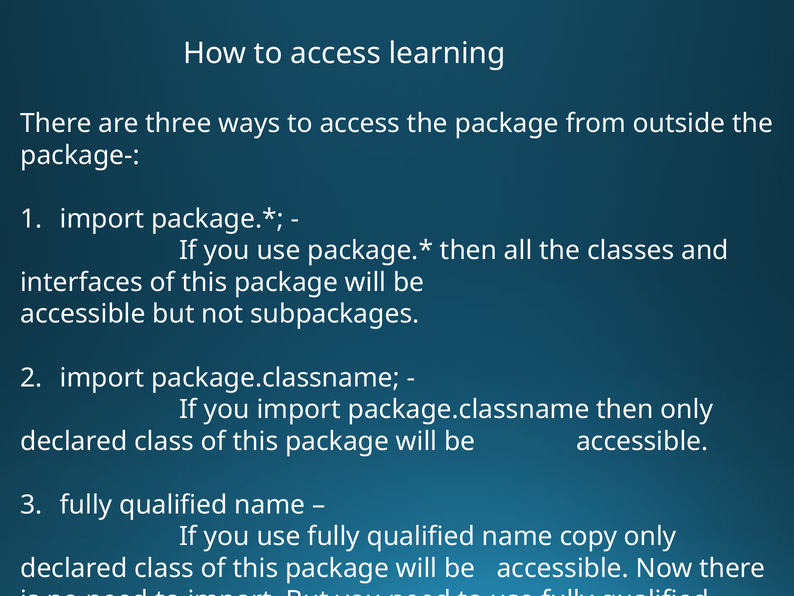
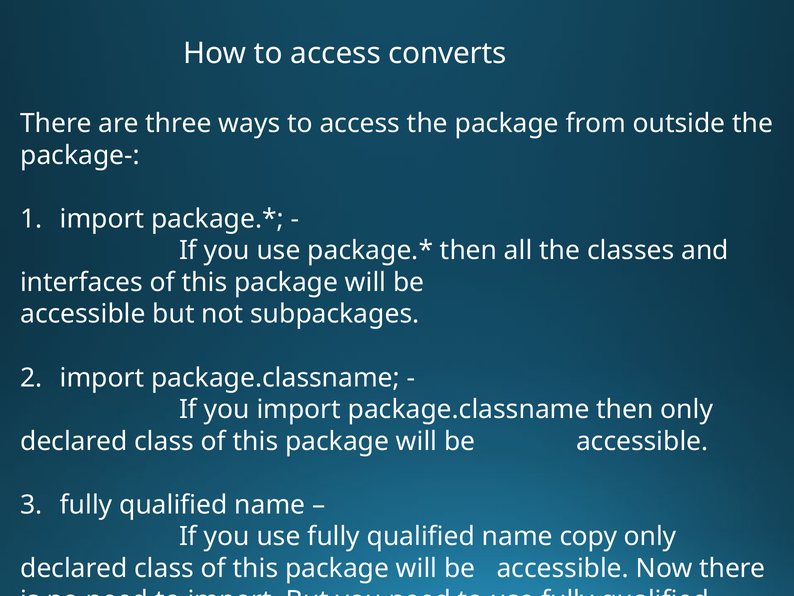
learning: learning -> converts (447, 53)
